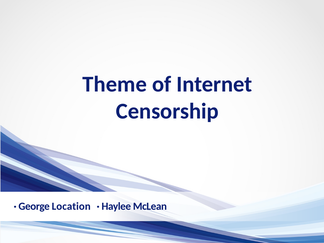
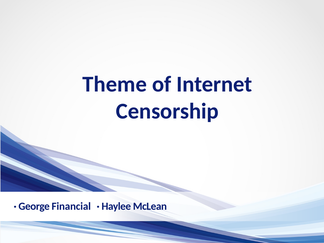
Location: Location -> Financial (71, 206)
